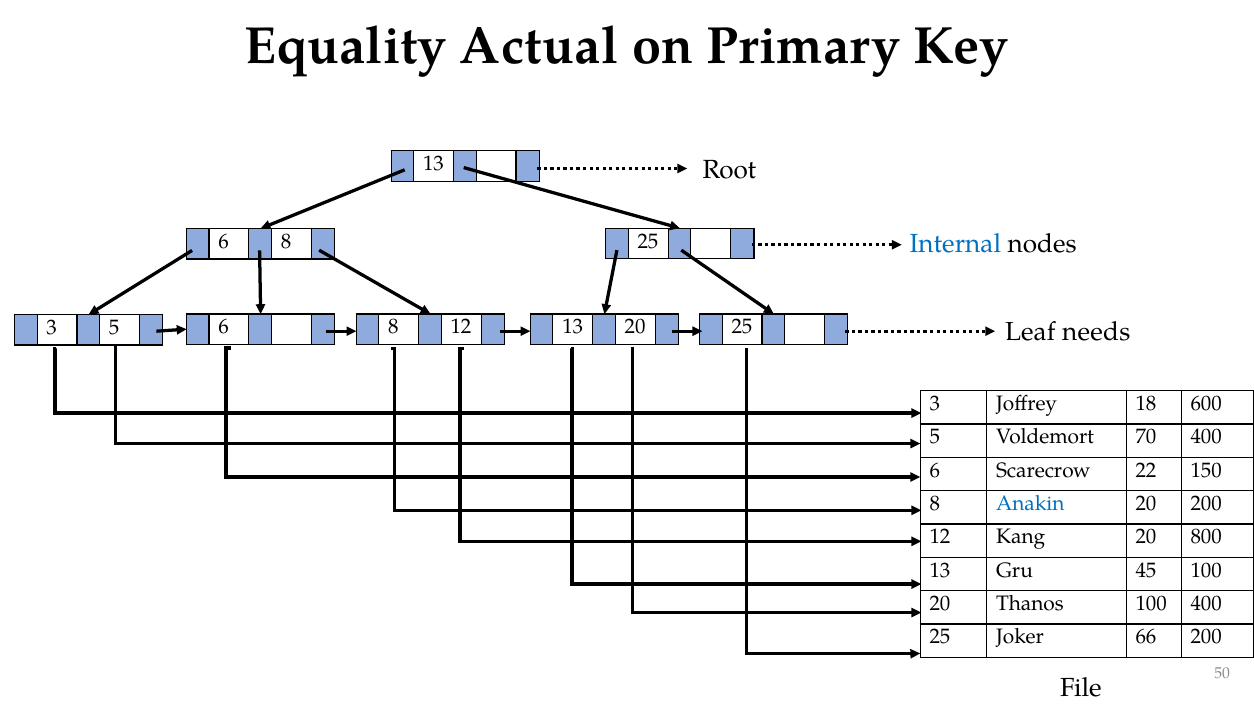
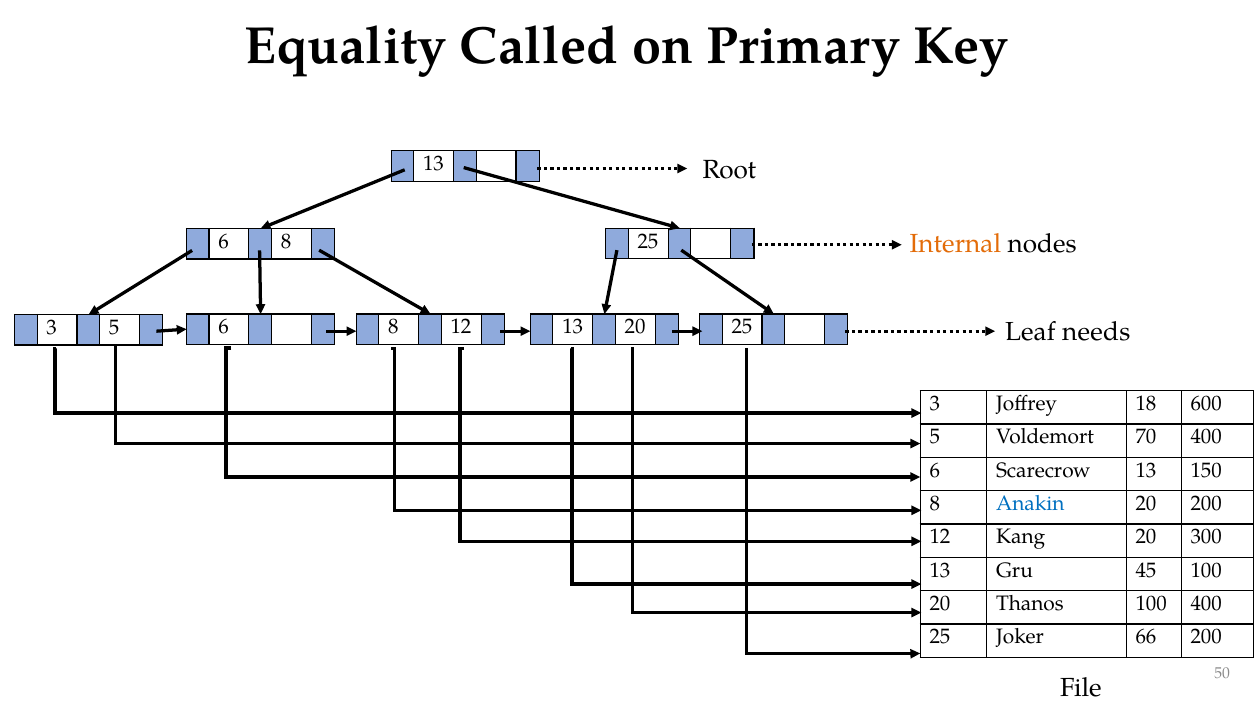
Actual: Actual -> Called (539, 46)
Internal colour: blue -> orange (955, 244)
Scarecrow 22: 22 -> 13 (1146, 471)
800: 800 -> 300 (1206, 537)
